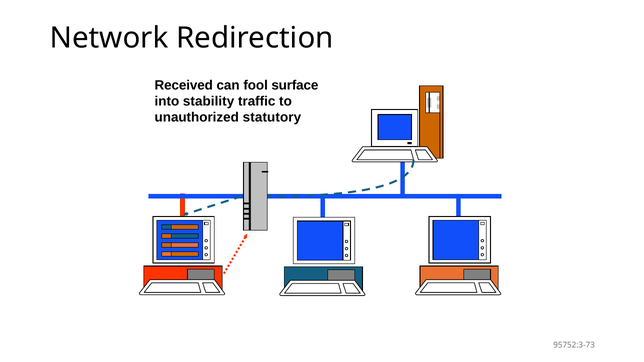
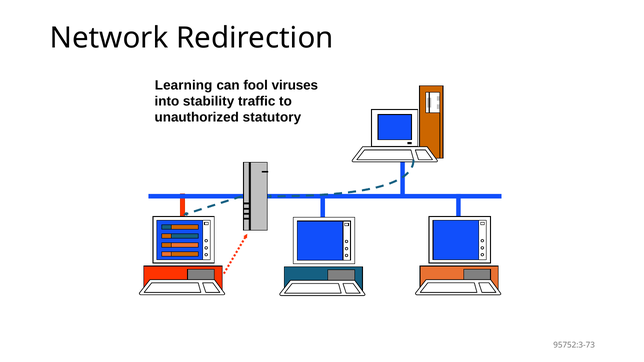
Received: Received -> Learning (184, 85)
surface: surface -> viruses (295, 85)
